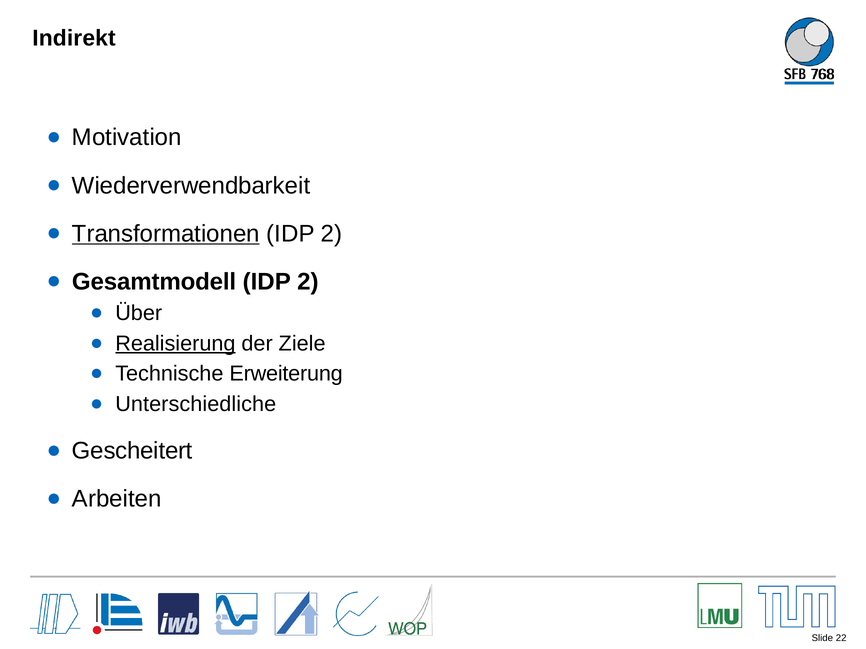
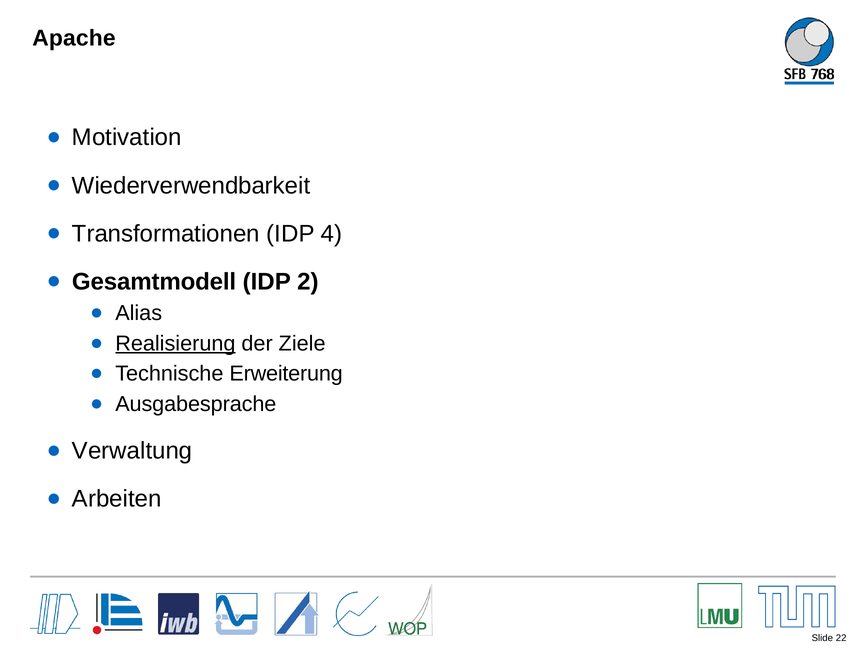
Indirekt: Indirekt -> Apache (74, 38)
Transformationen underline: present -> none (166, 234)
2: 2 -> 4 (332, 234)
Über: Über -> Alias (139, 314)
Unterschiedliche: Unterschiedliche -> Ausgabesprache (196, 404)
Gescheitert: Gescheitert -> Verwaltung (132, 451)
